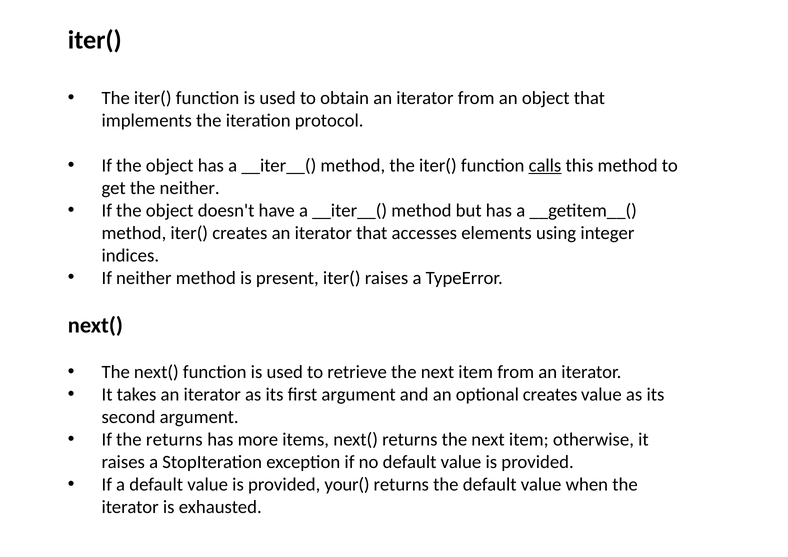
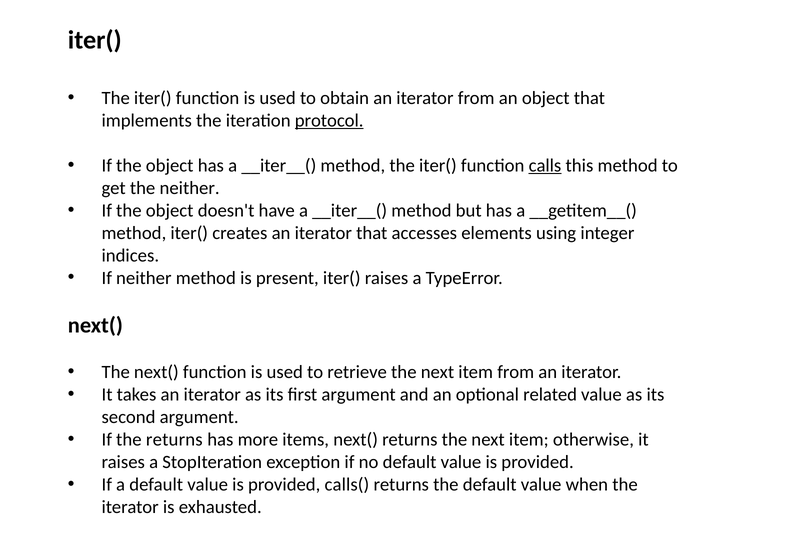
protocol underline: none -> present (329, 121)
optional creates: creates -> related (550, 395)
your(: your( -> calls( (347, 485)
